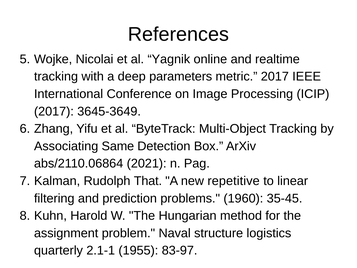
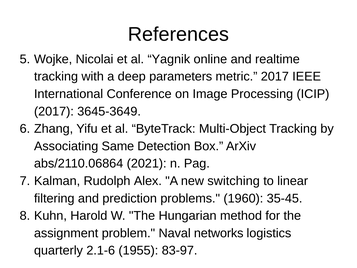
That: That -> Alex (148, 181)
repetitive: repetitive -> switching (234, 181)
structure: structure -> networks (219, 233)
2.1‐1: 2.1‐1 -> 2.1‐6 (101, 250)
